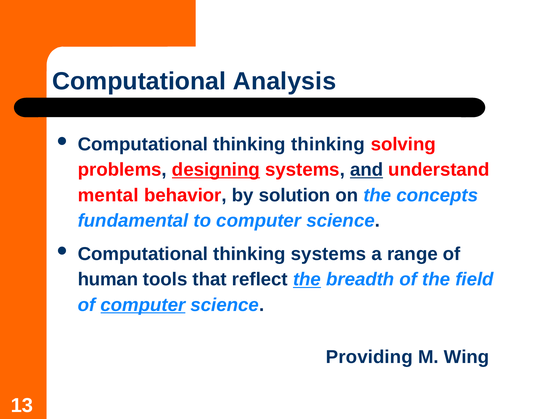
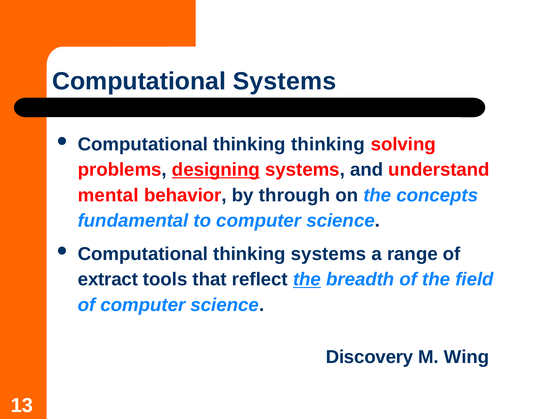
Computational Analysis: Analysis -> Systems (285, 81)
and underline: present -> none (367, 170)
solution: solution -> through (294, 195)
human: human -> extract (108, 280)
computer underline: present -> none (143, 305)
Providing: Providing -> Discovery (370, 357)
